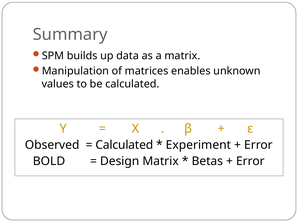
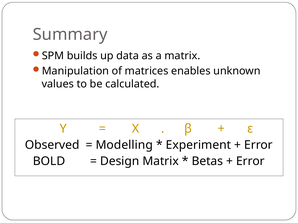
Calculated: Calculated -> Modelling (124, 145)
